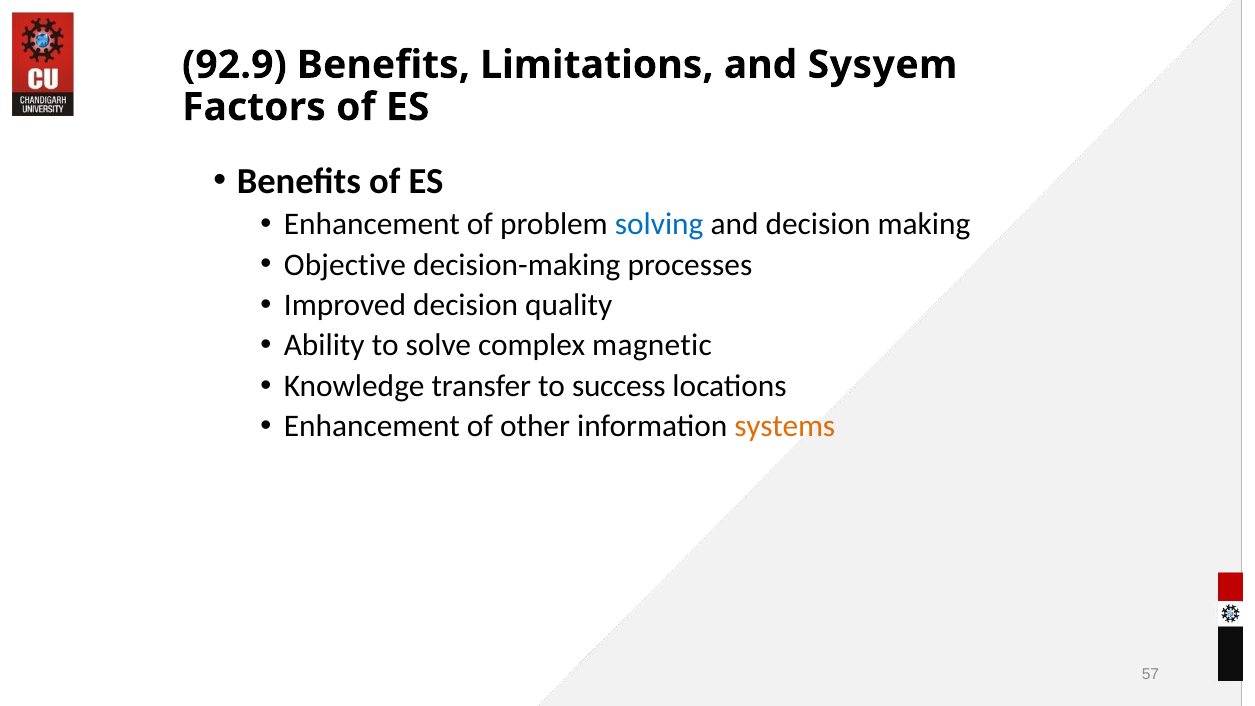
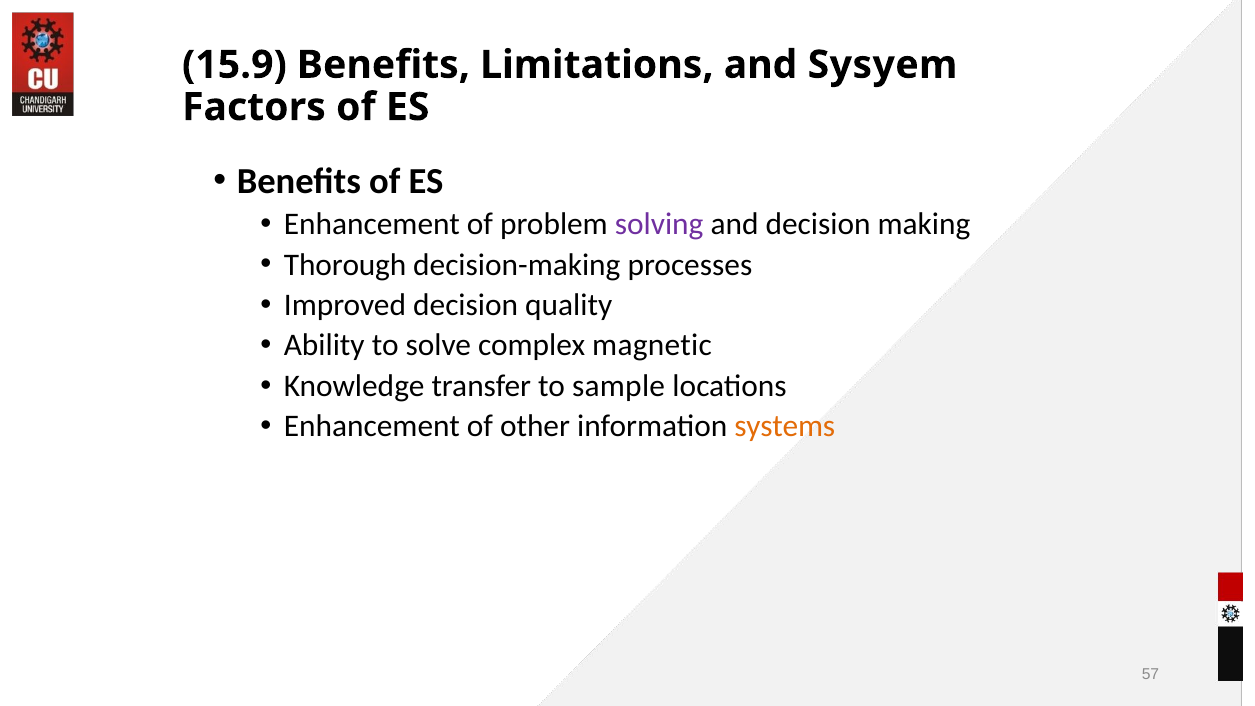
92.9: 92.9 -> 15.9 (234, 65)
solving colour: blue -> purple (659, 224)
Objective: Objective -> Thorough (345, 265)
success: success -> sample (619, 386)
